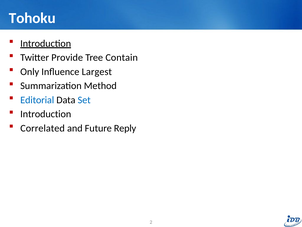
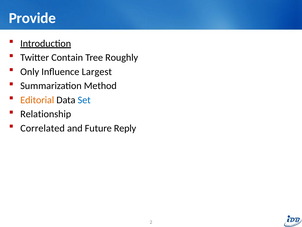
Tohoku: Tohoku -> Provide (32, 18)
Provide: Provide -> Contain (67, 57)
Contain: Contain -> Roughly (122, 57)
Editorial colour: blue -> orange (37, 100)
Introduction: Introduction -> Relationship (46, 114)
